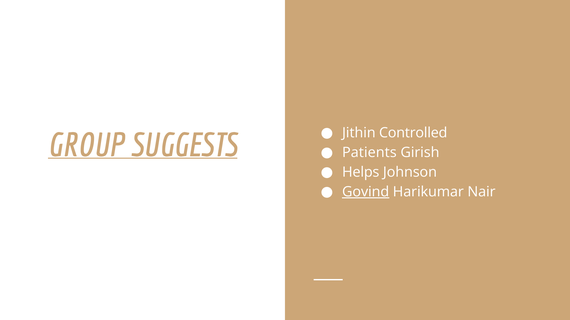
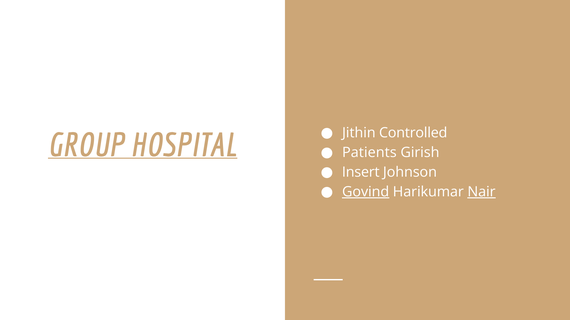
SUGGESTS: SUGGESTS -> HOSPITAL (184, 146)
Helps: Helps -> Insert (361, 172)
Nair underline: none -> present (481, 192)
